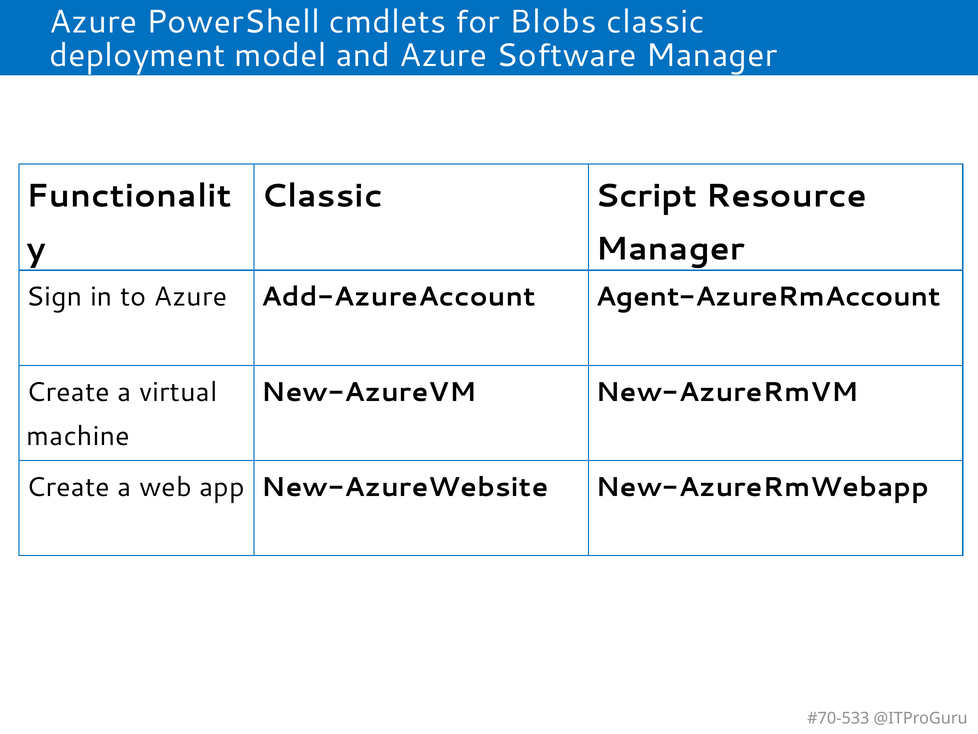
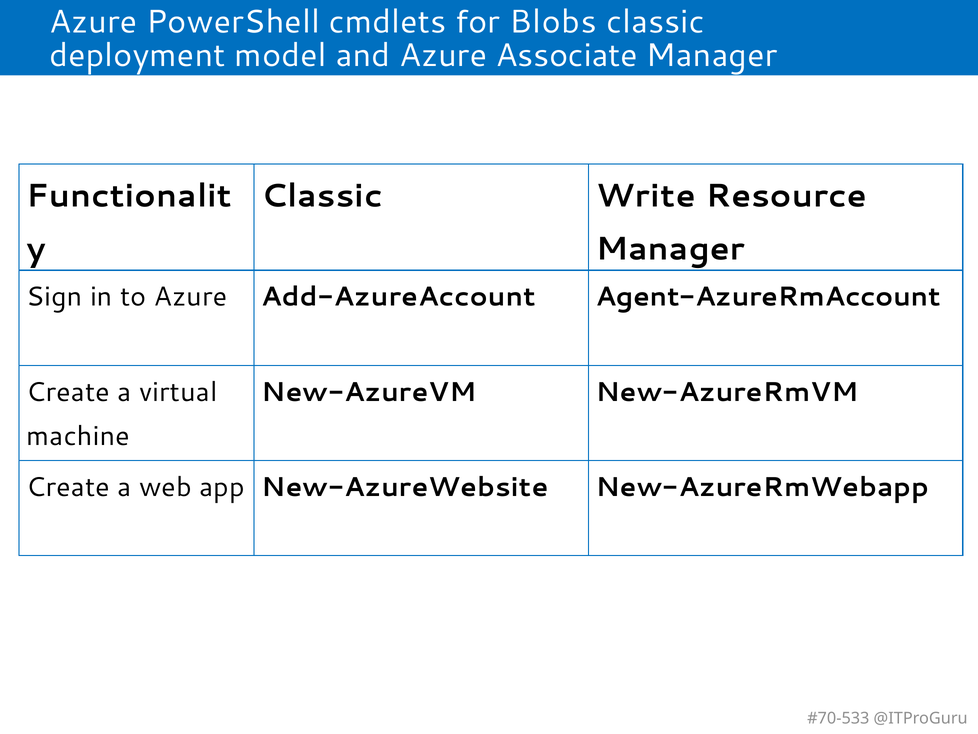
Software: Software -> Associate (567, 55)
Script: Script -> Write (646, 196)
